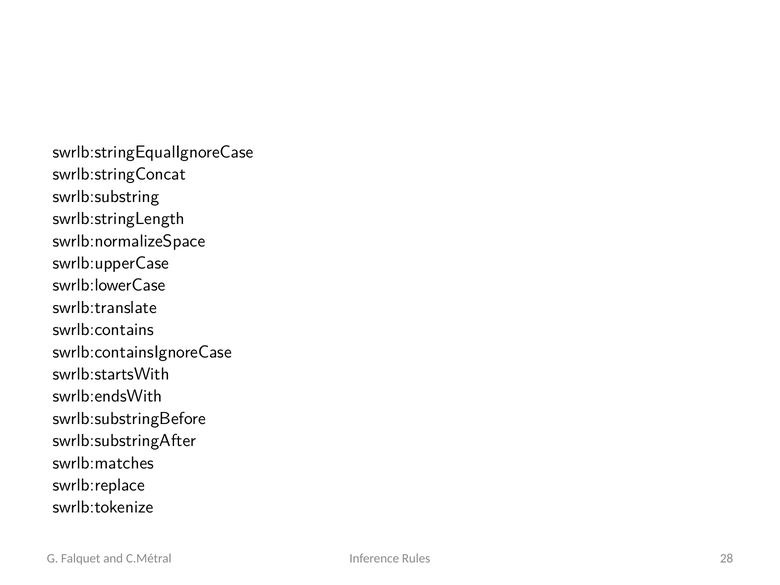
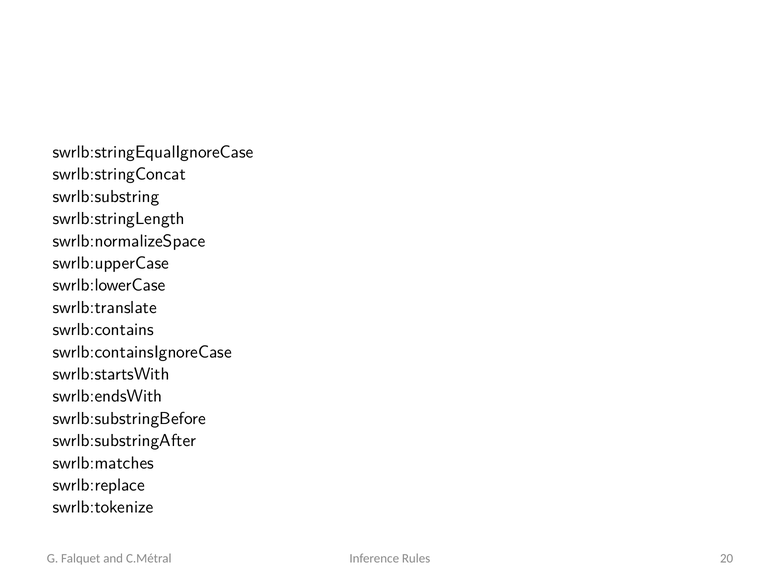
28: 28 -> 20 (727, 559)
